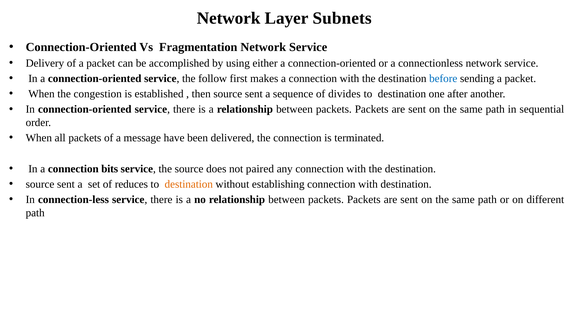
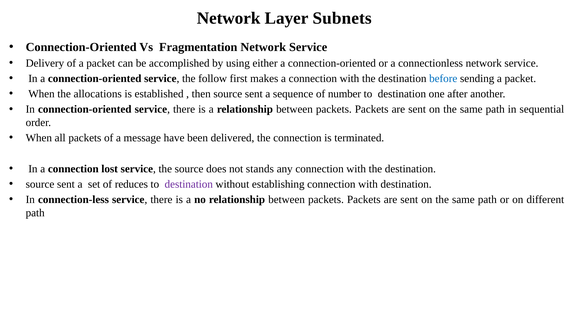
congestion: congestion -> allocations (98, 94)
divides: divides -> number (345, 94)
bits: bits -> lost (110, 169)
paired: paired -> stands (260, 169)
destination colour: orange -> purple (189, 184)
